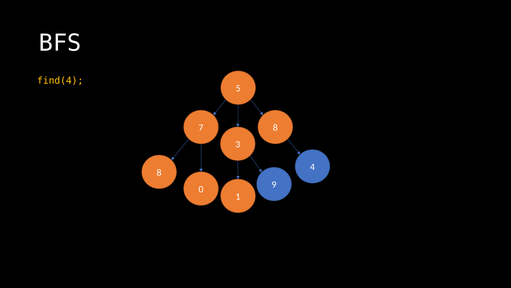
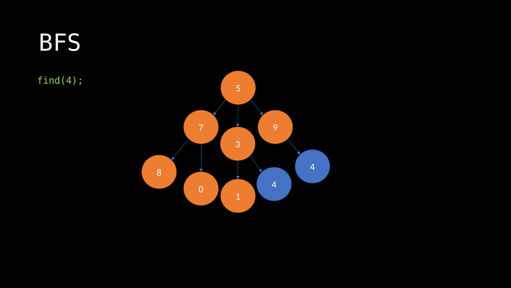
find(4 colour: yellow -> light green (60, 80)
7 8: 8 -> 9 (275, 127)
0 9: 9 -> 4 (274, 184)
